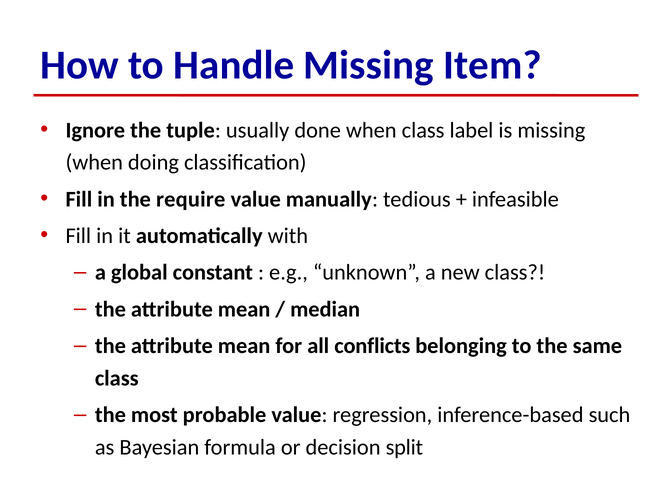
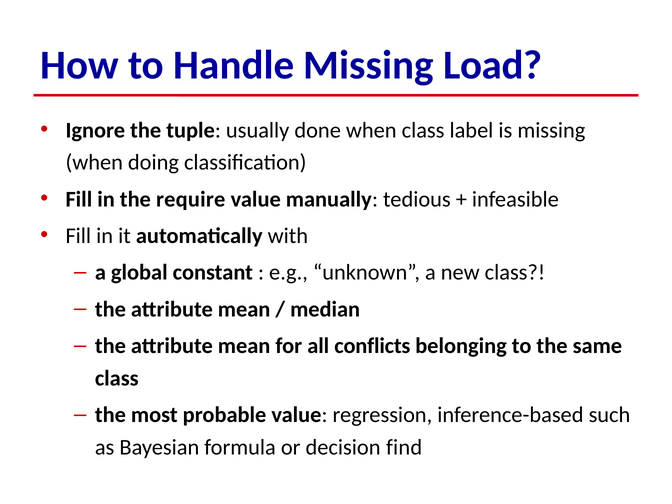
Item: Item -> Load (493, 65)
split: split -> find (404, 447)
